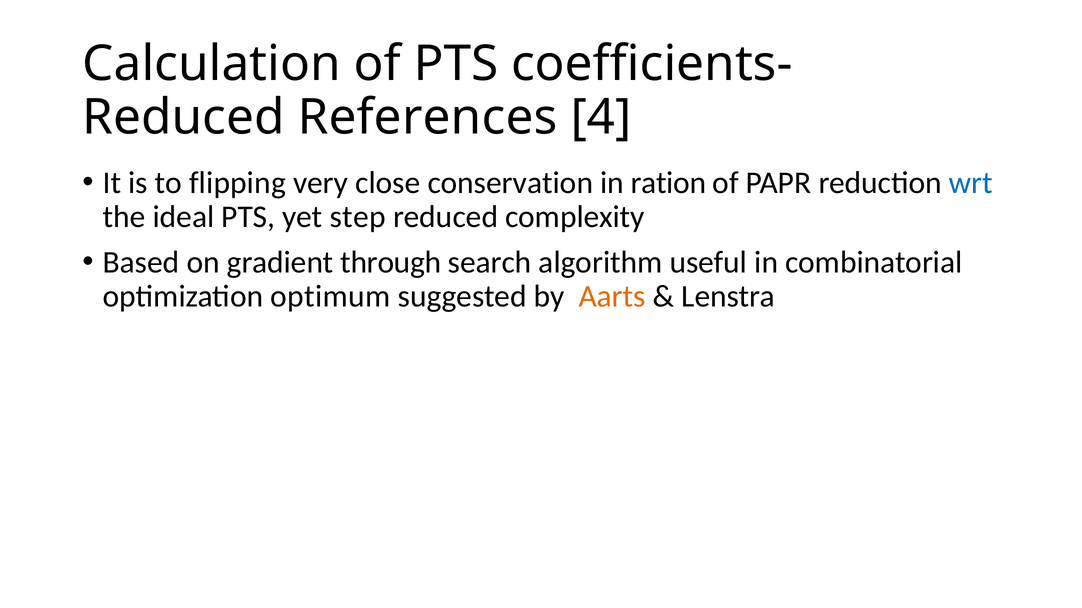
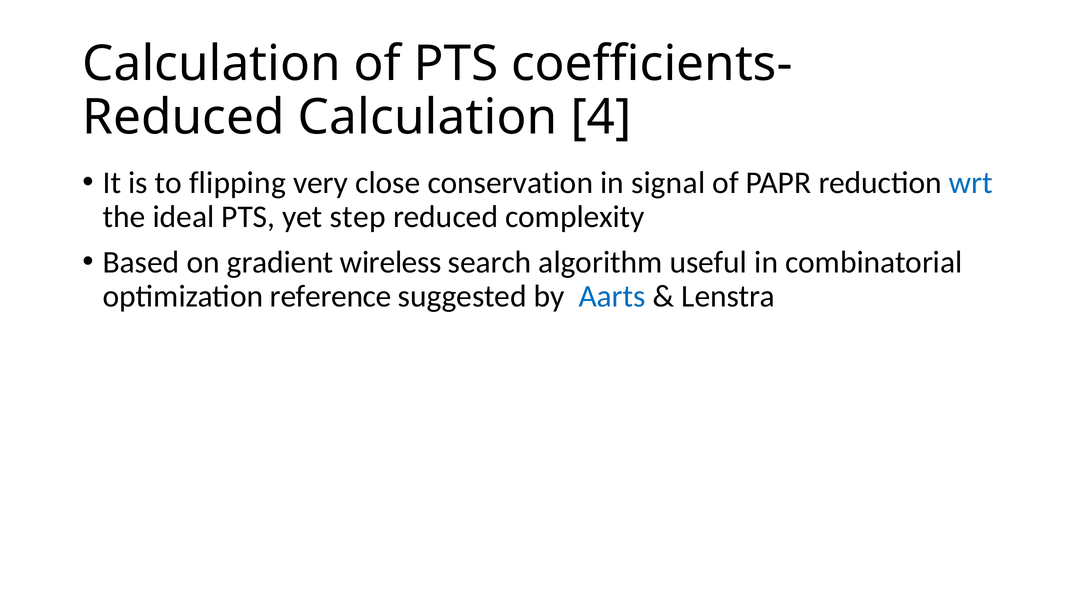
Reduced References: References -> Calculation (428, 118)
ration: ration -> signal (668, 183)
through: through -> wireless (391, 262)
optimum: optimum -> reference (331, 296)
Aarts colour: orange -> blue (612, 296)
